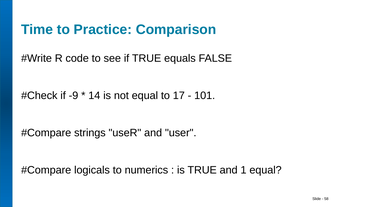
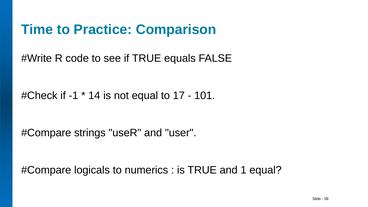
-9: -9 -> -1 (73, 96)
